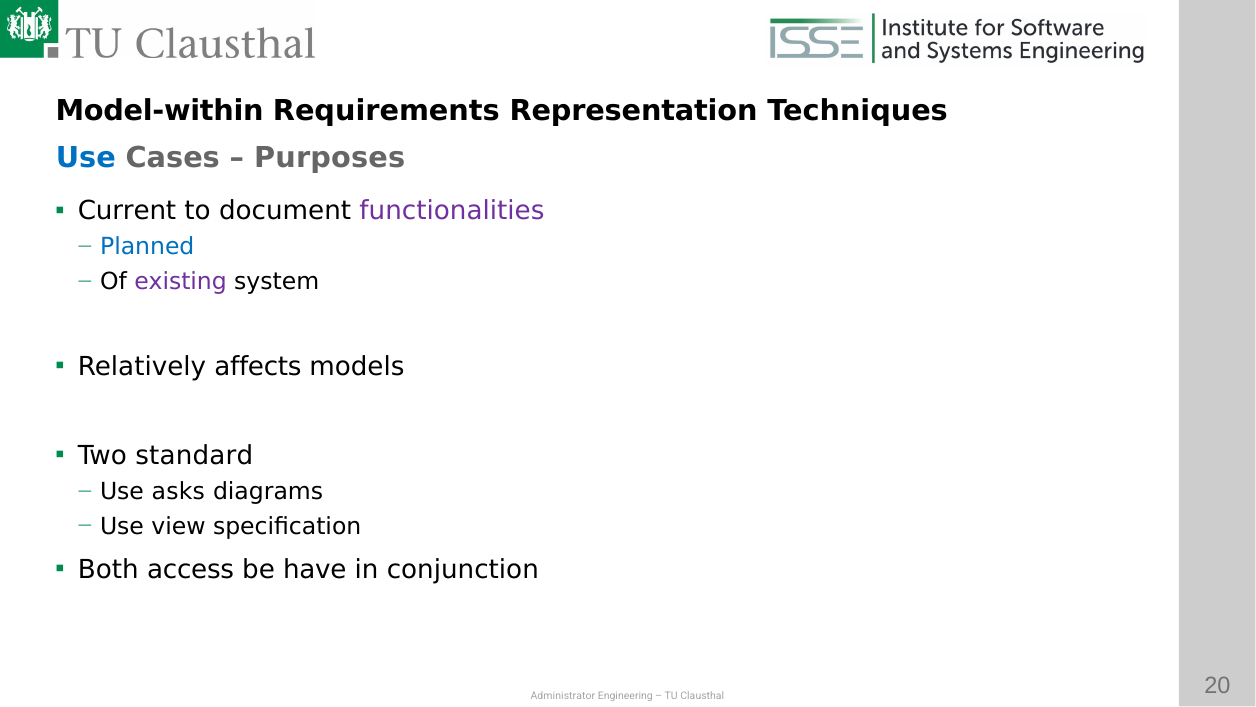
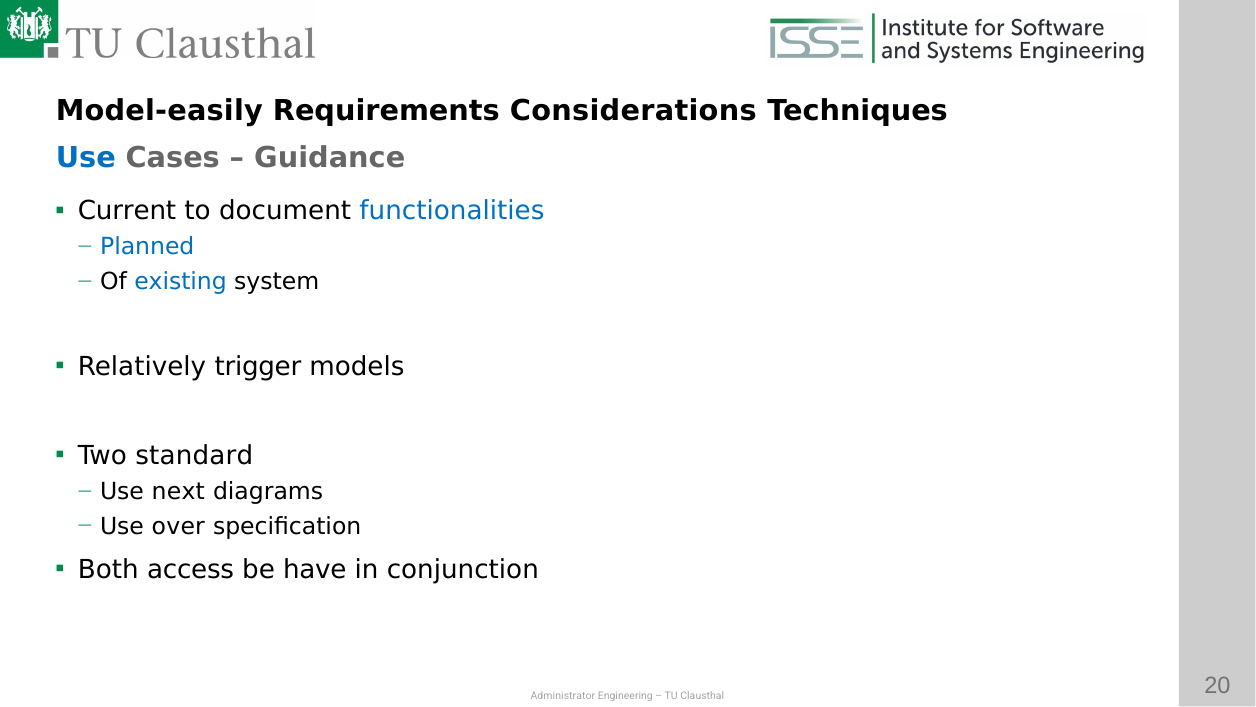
Model-within: Model-within -> Model-easily (159, 111)
Representation: Representation -> Considerations (633, 111)
Purposes: Purposes -> Guidance (330, 158)
functionalities colour: purple -> blue (452, 211)
existing colour: purple -> blue (181, 282)
affects: affects -> trigger (258, 366)
asks: asks -> next (178, 491)
view: view -> over (178, 526)
